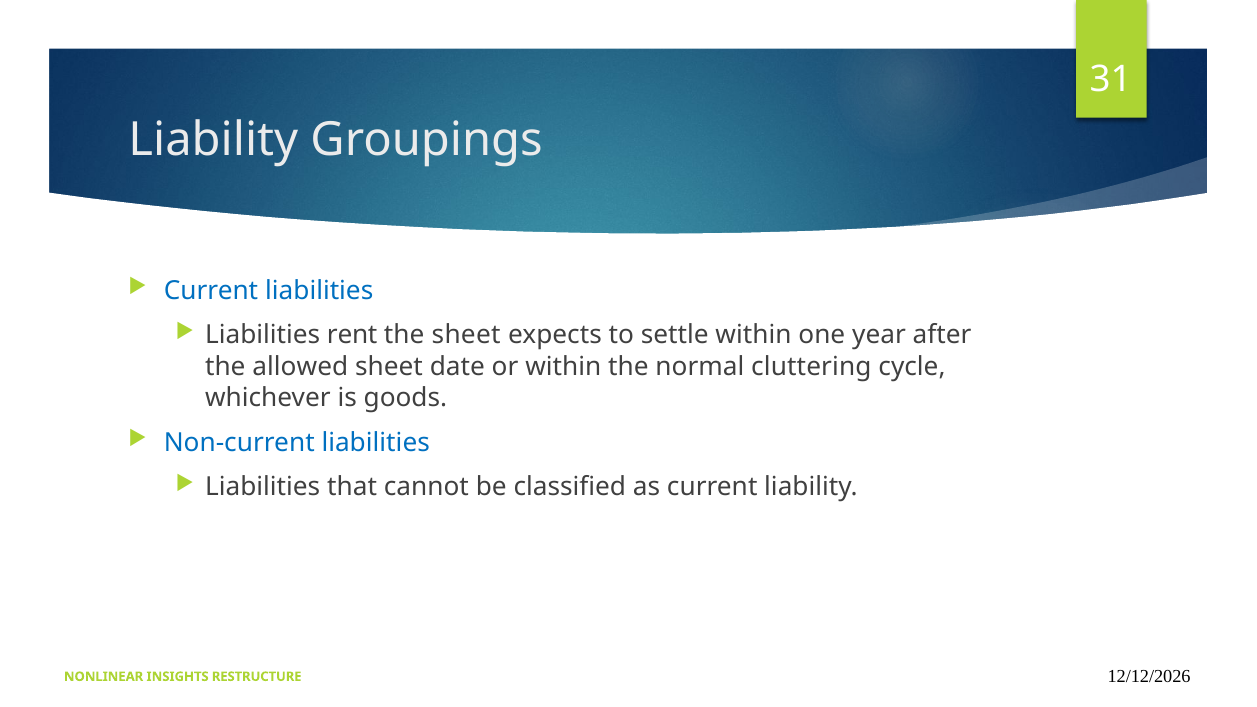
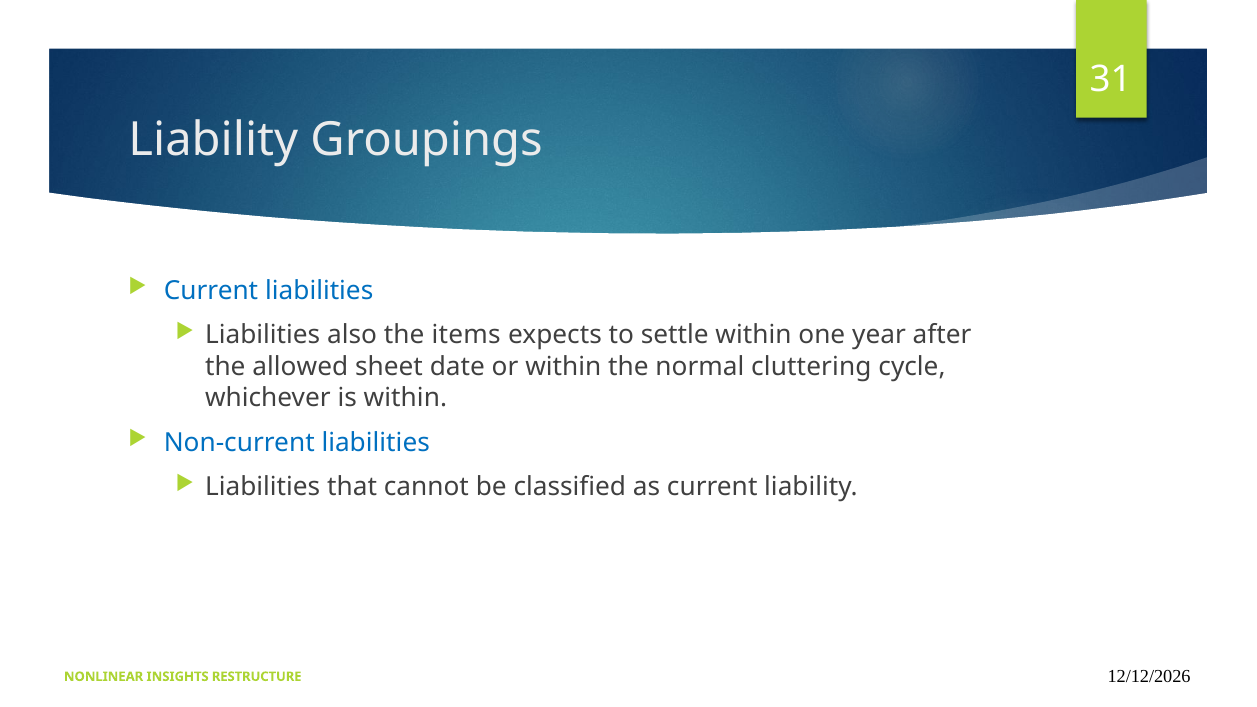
rent: rent -> also (352, 335)
the sheet: sheet -> items (466, 335)
is goods: goods -> within (405, 398)
